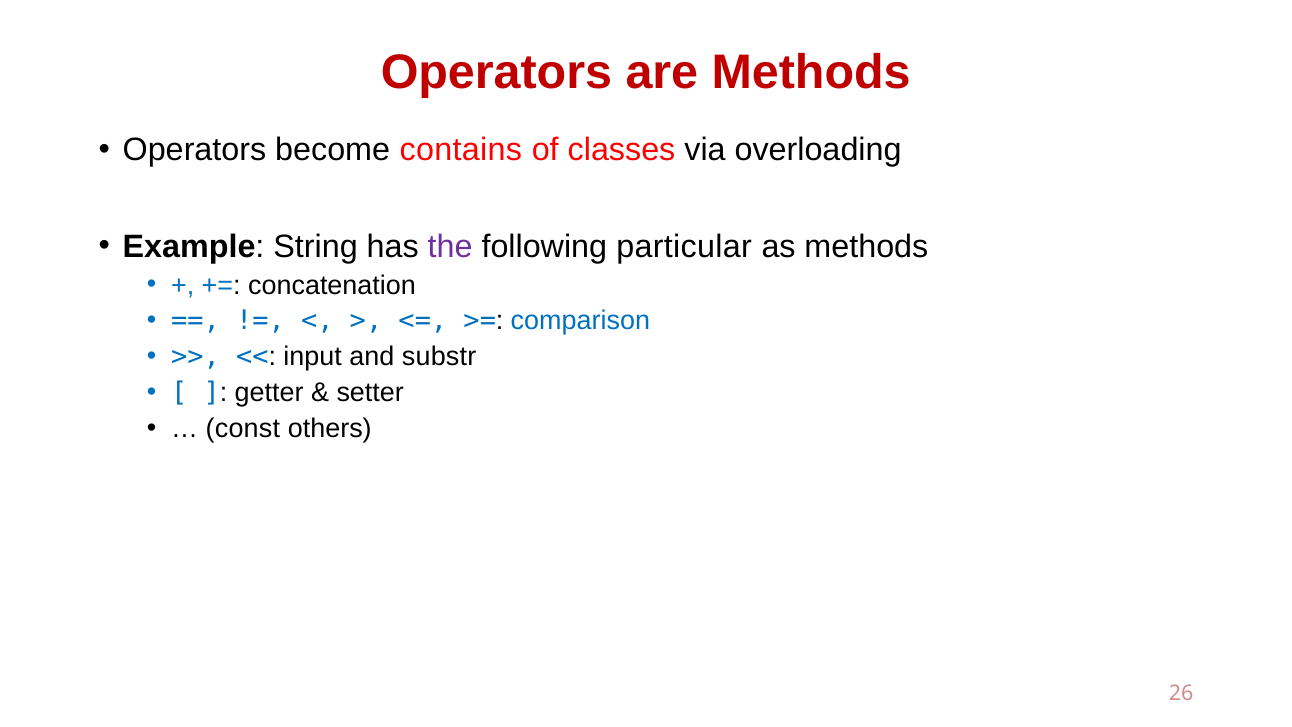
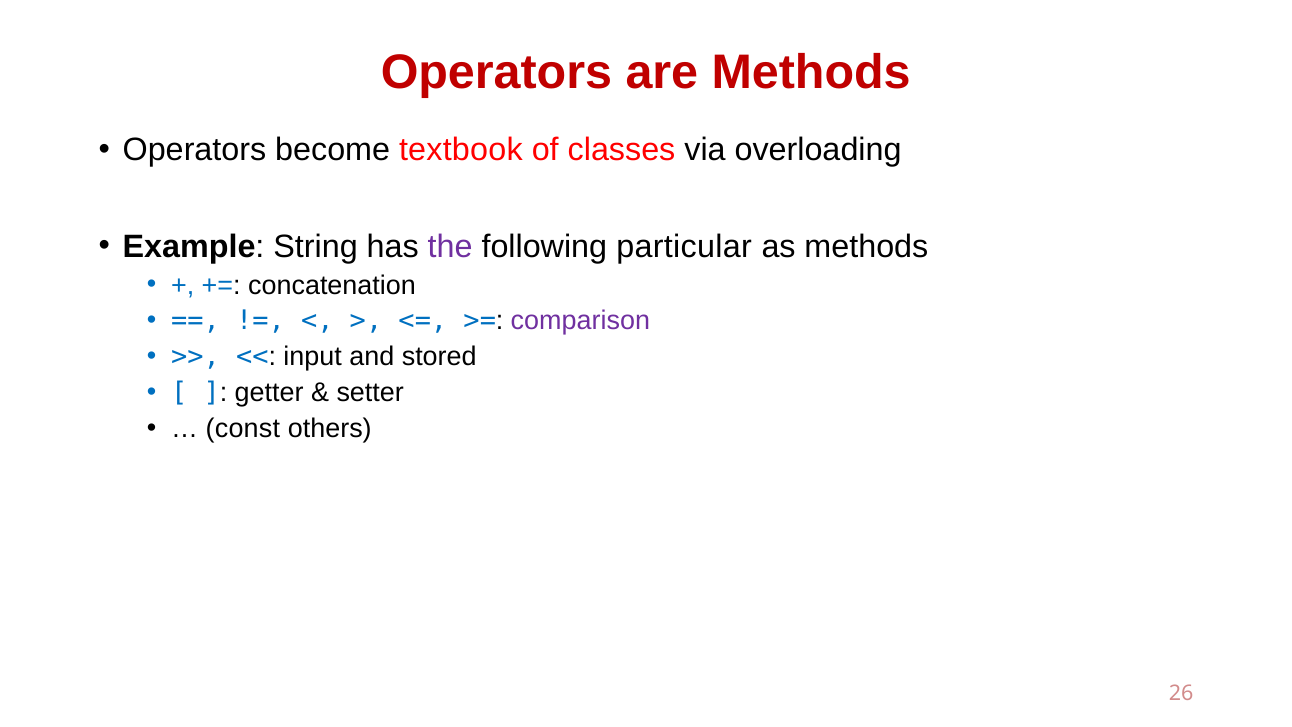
contains: contains -> textbook (461, 150)
comparison colour: blue -> purple (580, 321)
substr: substr -> stored (439, 357)
